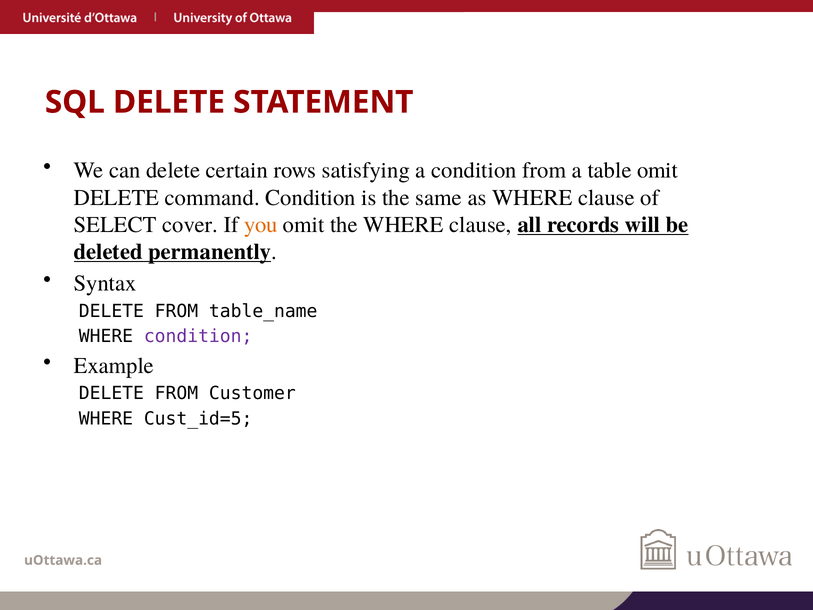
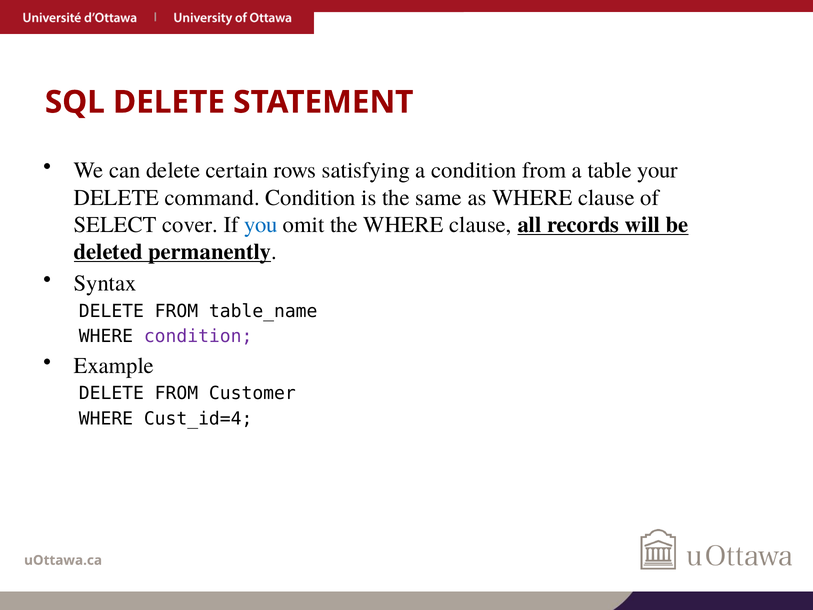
table omit: omit -> your (657, 170)
you colour: orange -> blue (261, 225)
Cust_id=5: Cust_id=5 -> Cust_id=4 (198, 419)
